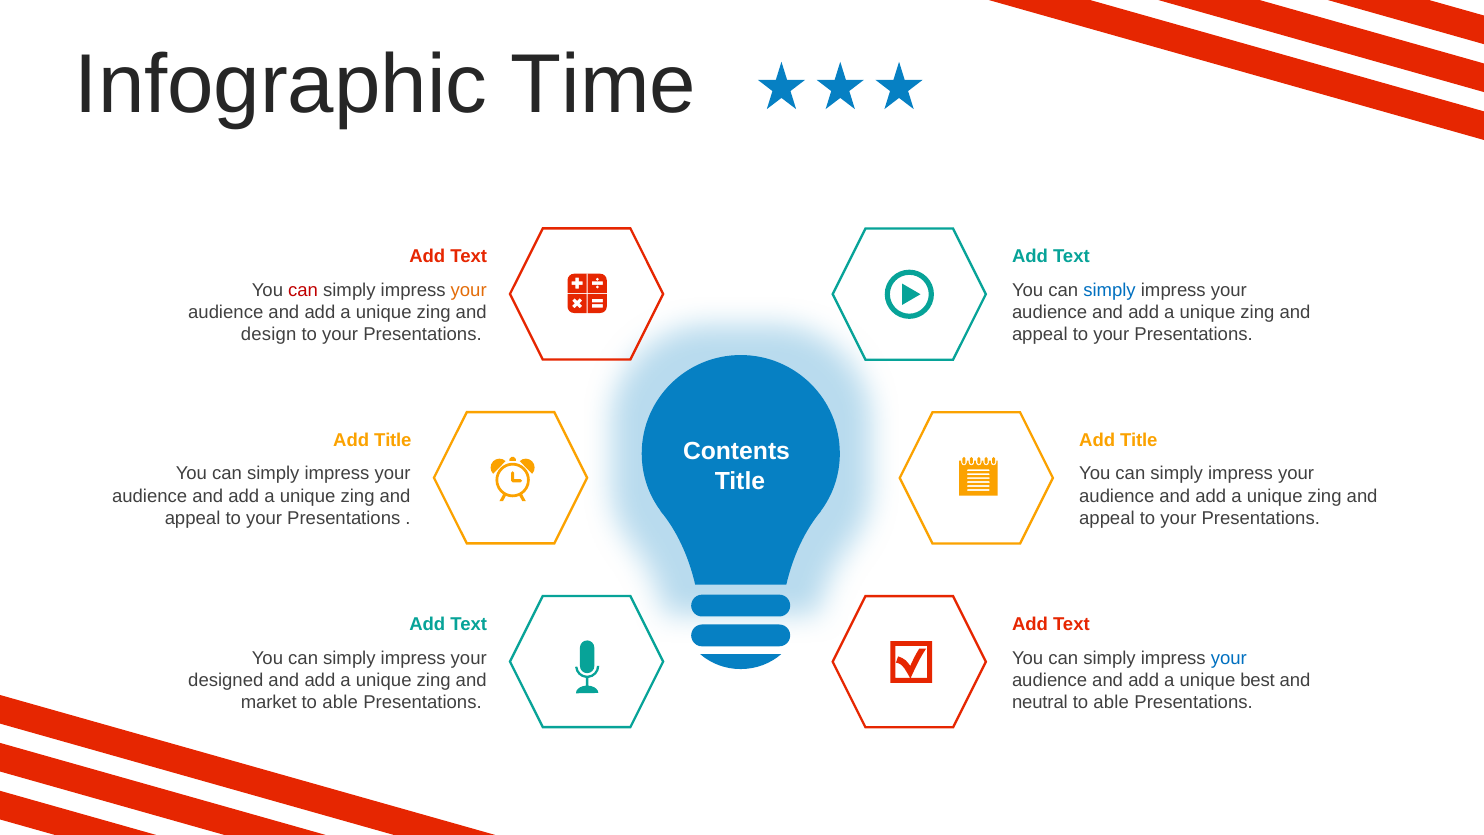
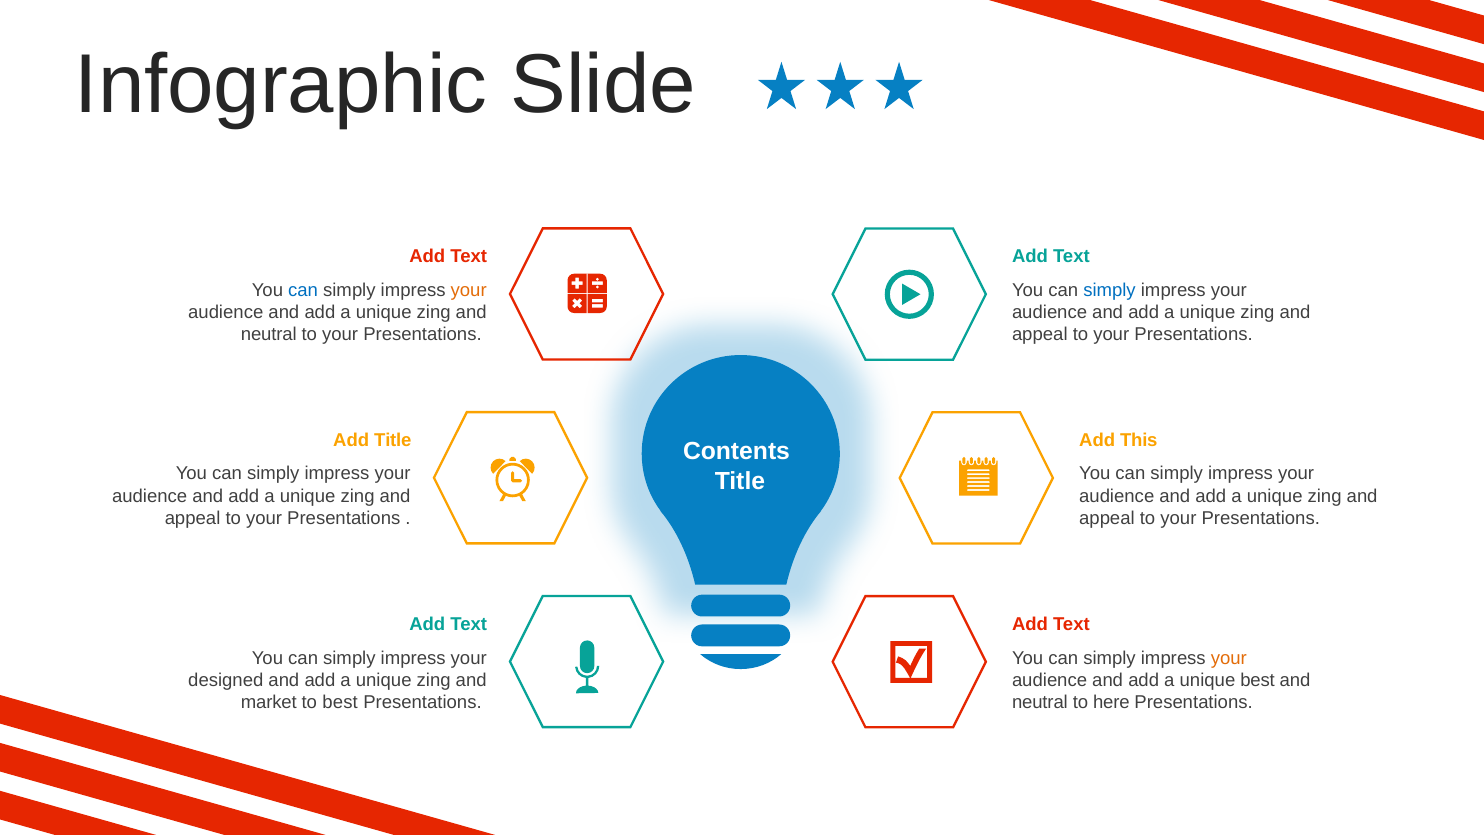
Time: Time -> Slide (603, 85)
can colour: red -> blue (303, 290)
design: design -> neutral (269, 335)
Title: Title -> This (1139, 440)
your colour: blue -> orange (1229, 658)
able: able -> best (340, 703)
able: able -> here (1111, 703)
